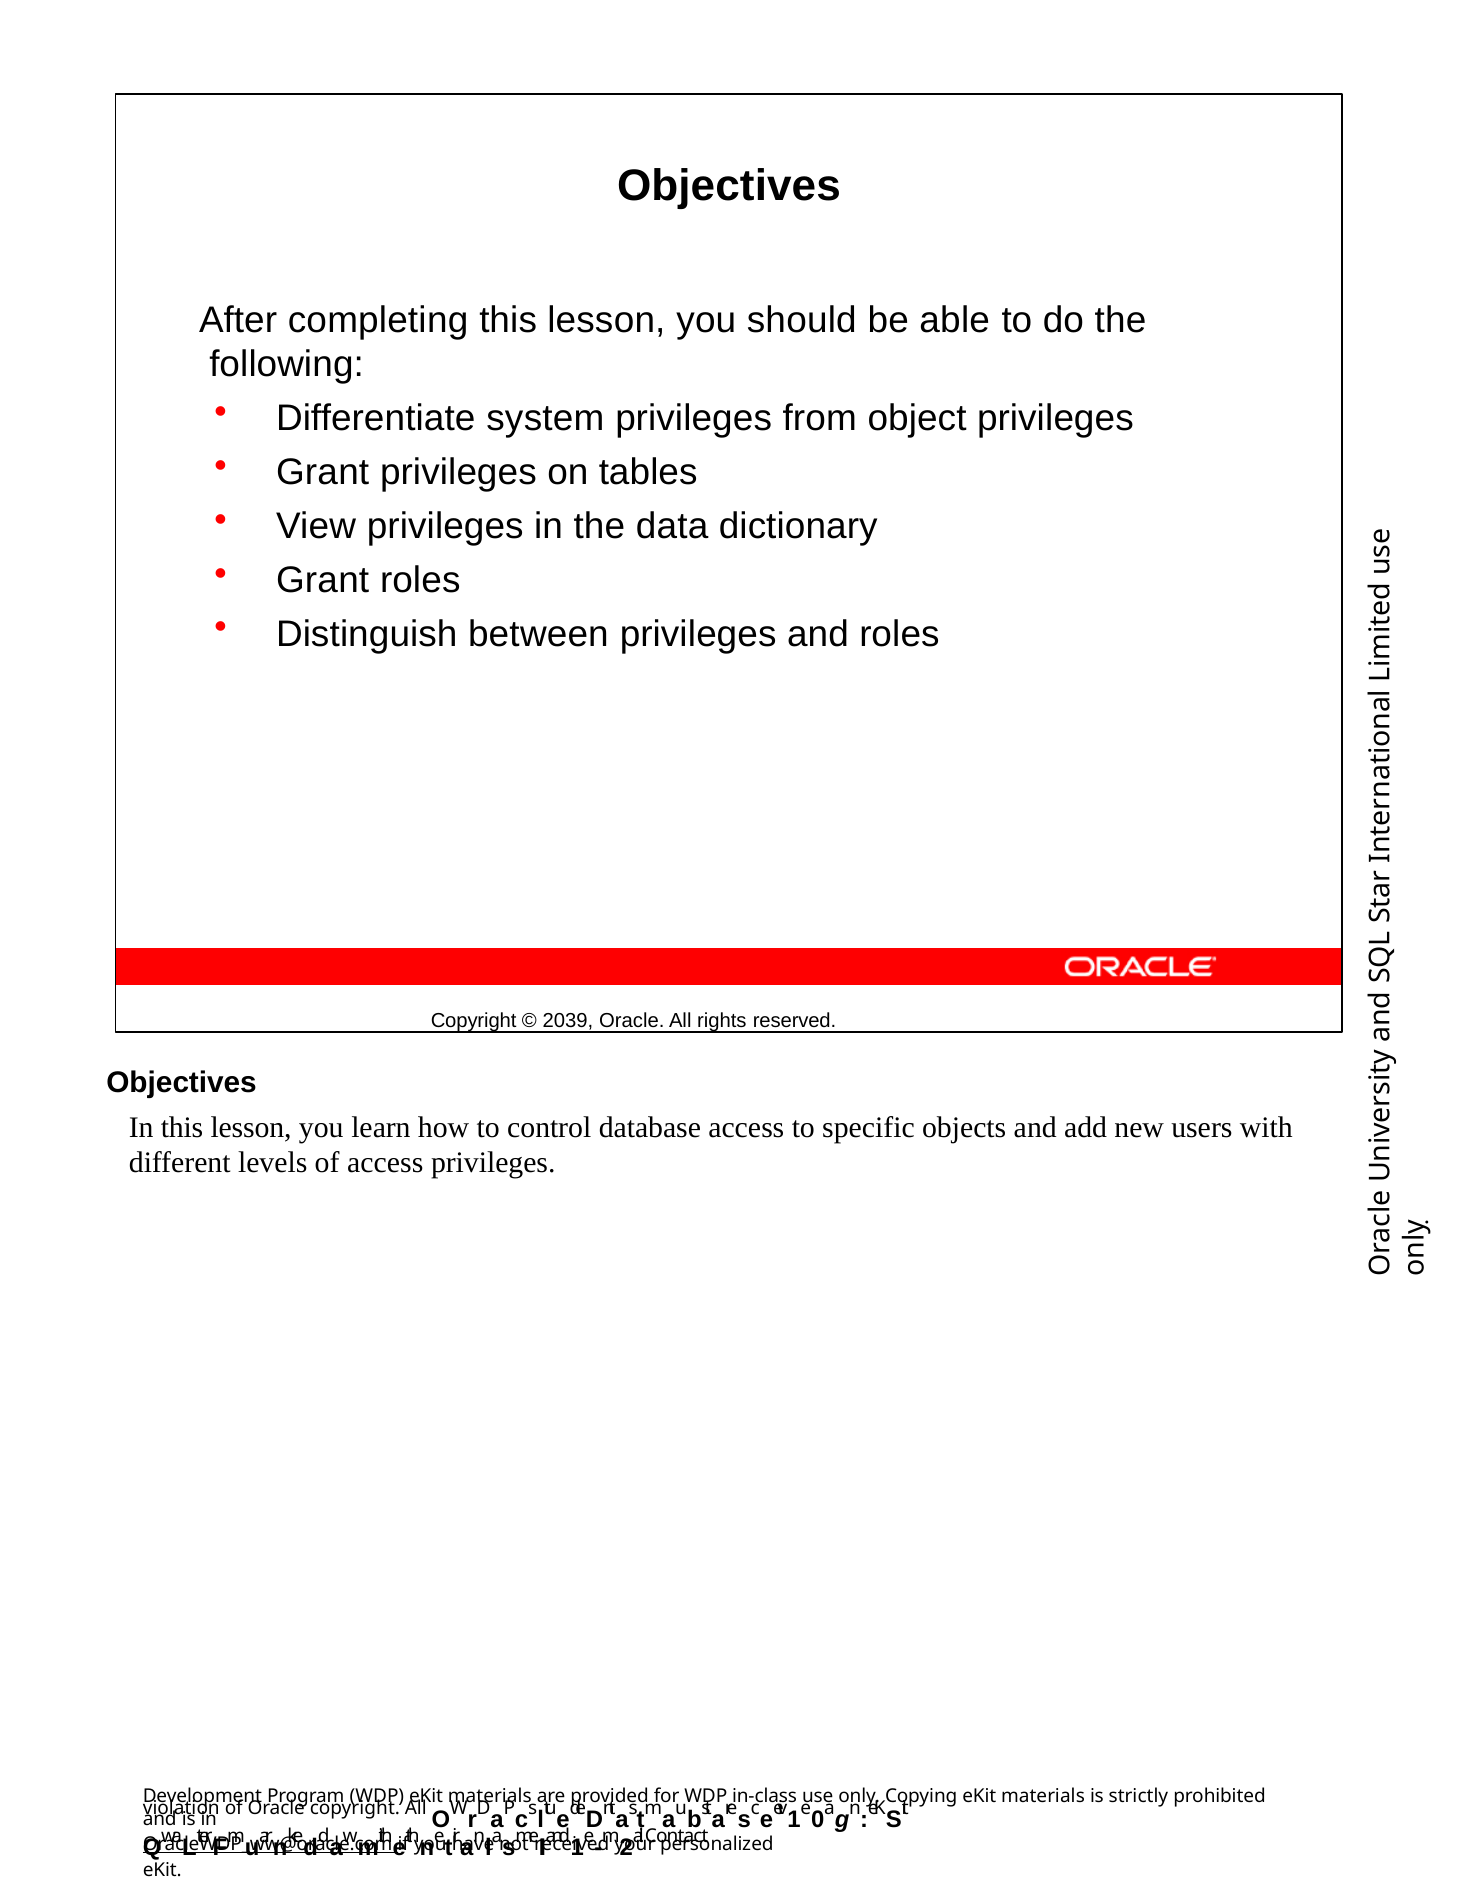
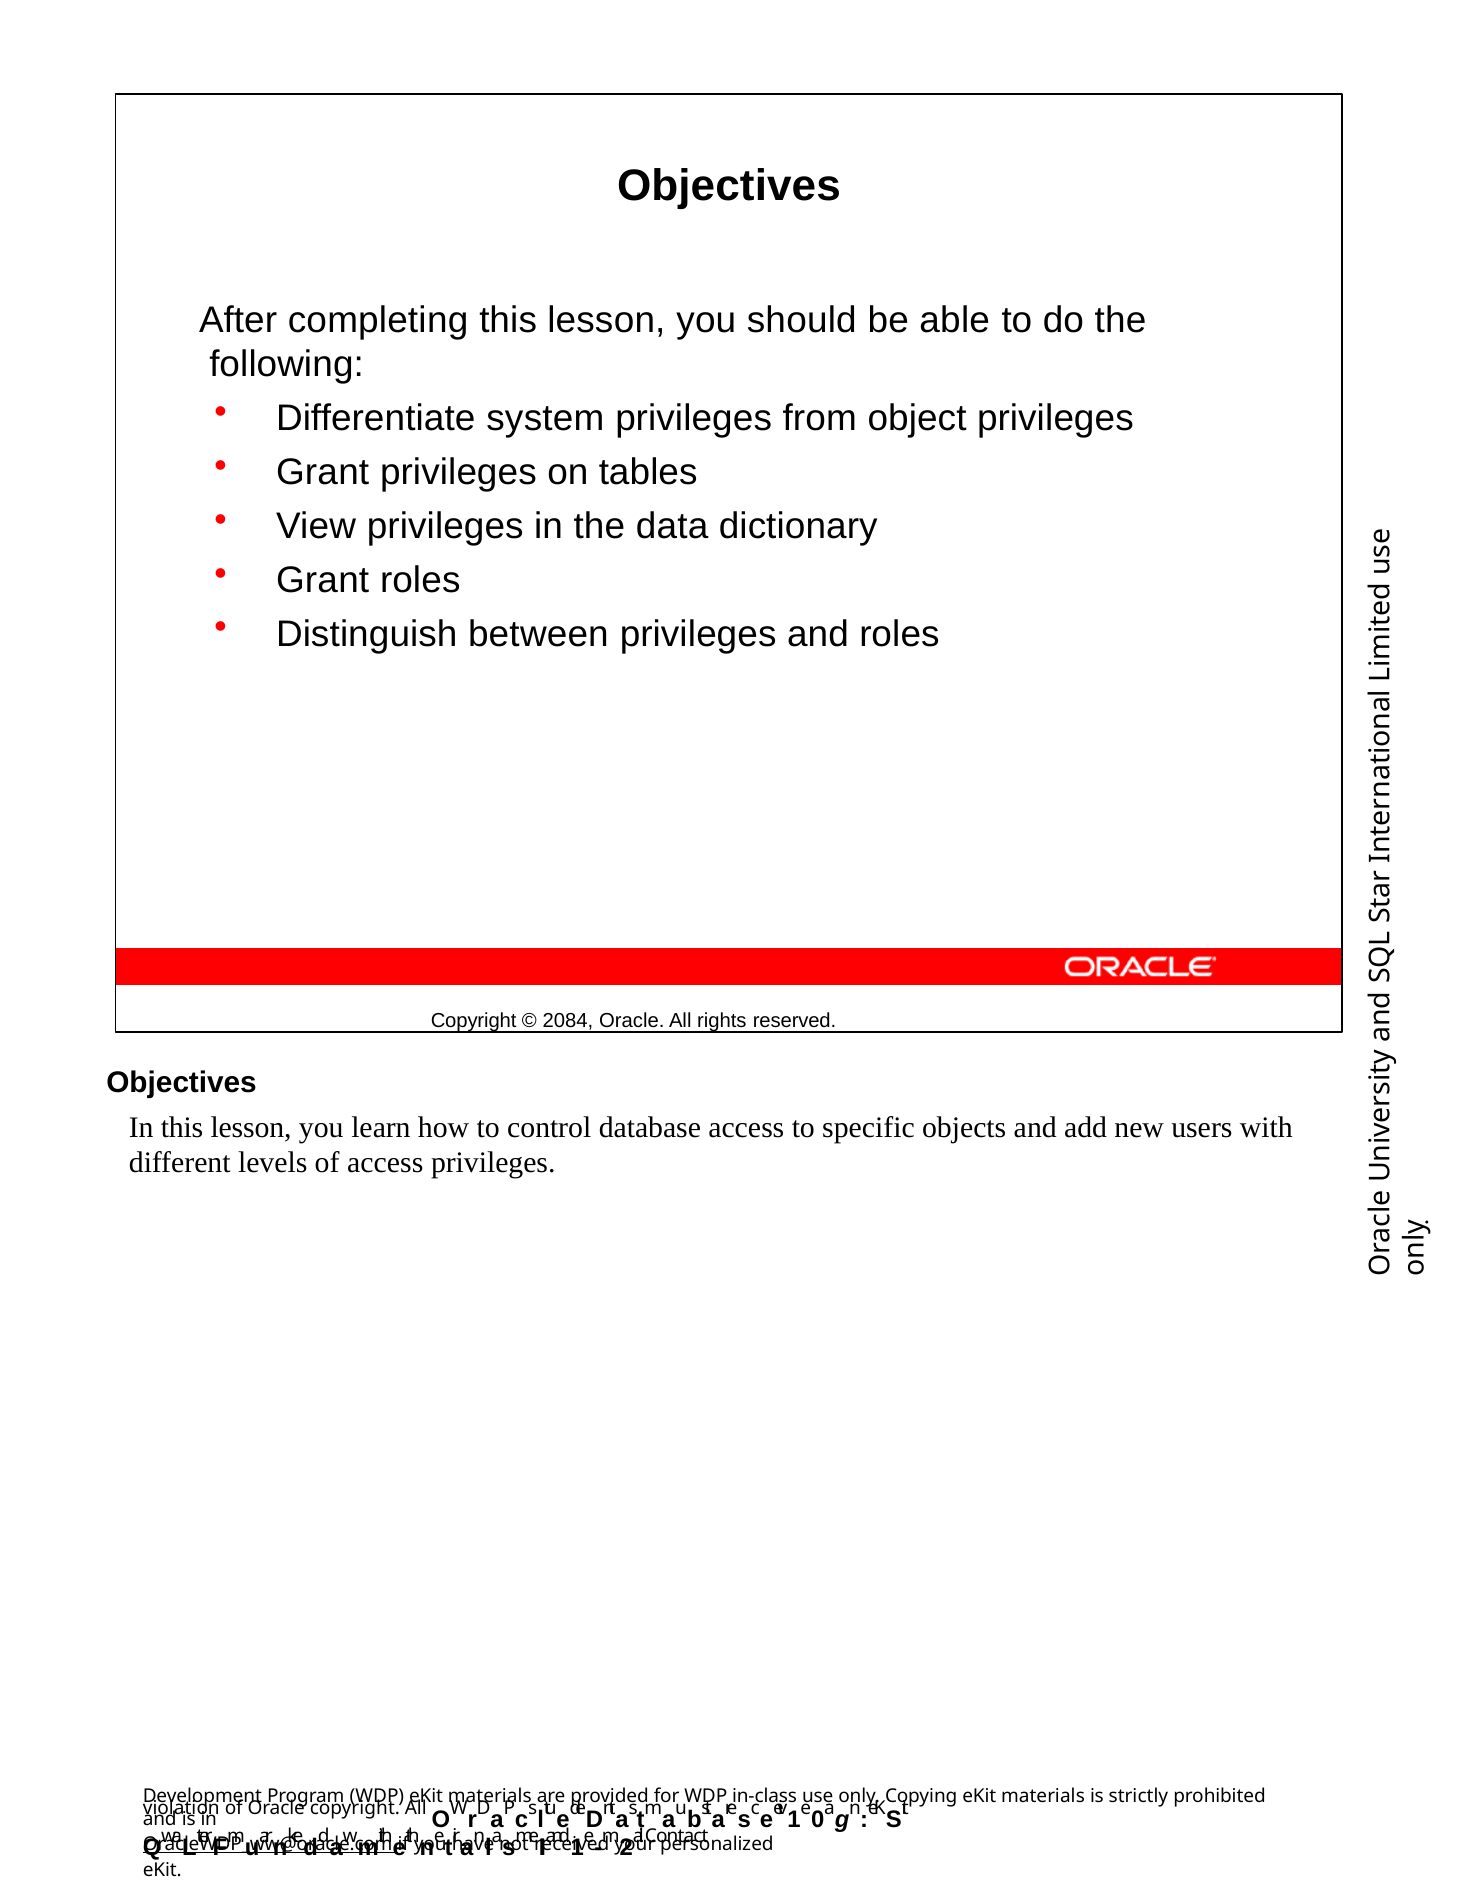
2039: 2039 -> 2084 (568, 1021)
